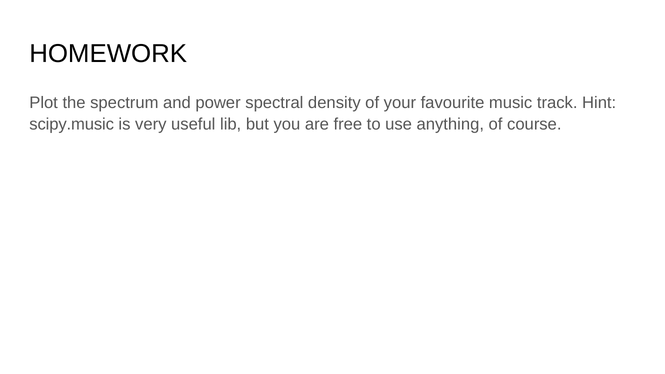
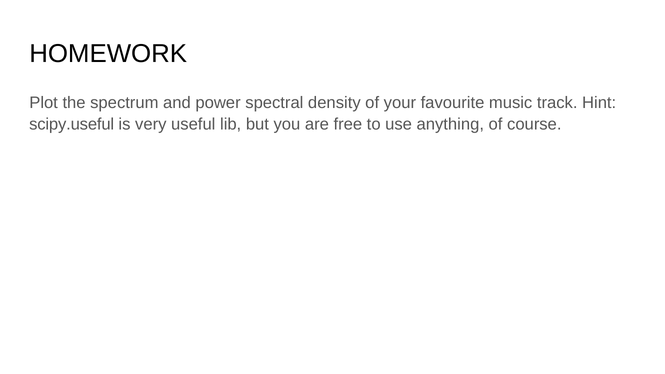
scipy.music: scipy.music -> scipy.useful (72, 124)
